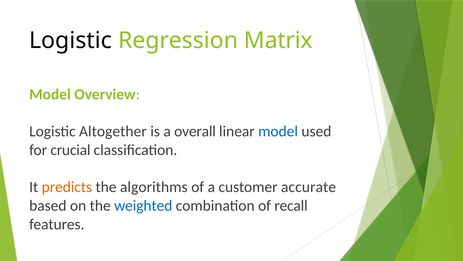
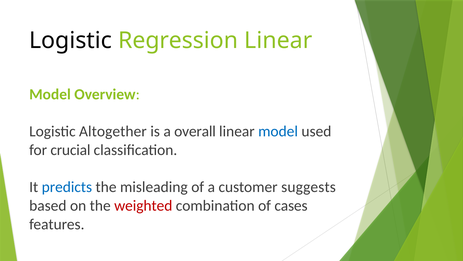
Regression Matrix: Matrix -> Linear (278, 40)
predicts colour: orange -> blue (67, 187)
algorithms: algorithms -> misleading (154, 187)
accurate: accurate -> suggests (309, 187)
weighted colour: blue -> red (143, 205)
recall: recall -> cases (291, 205)
